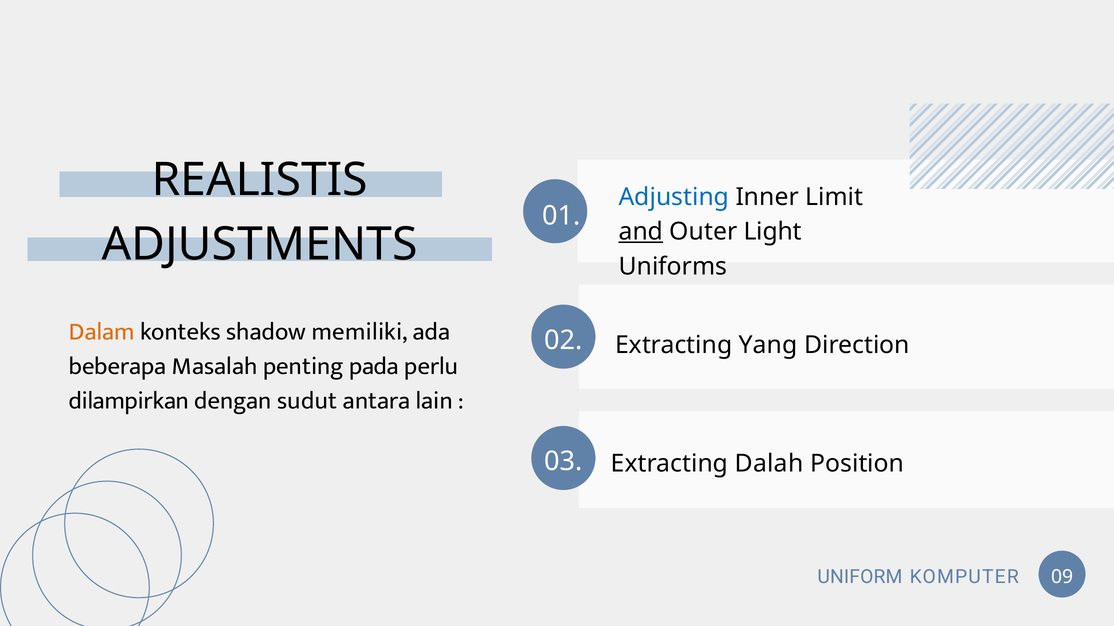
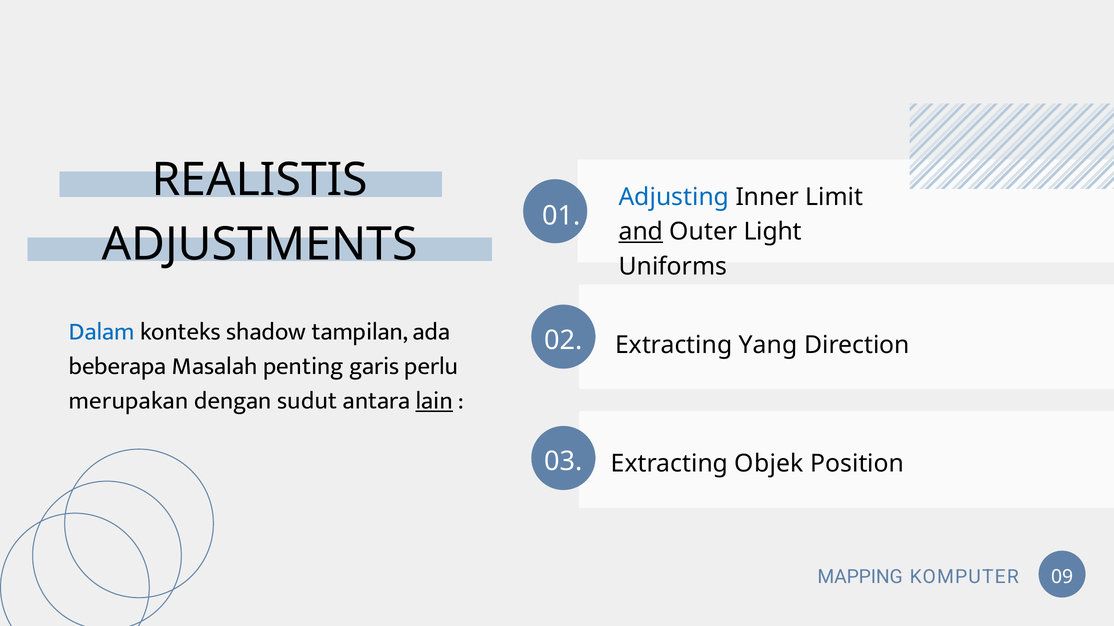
Dalam colour: orange -> blue (102, 332)
memiliki: memiliki -> tampilan (360, 332)
pada: pada -> garis (374, 367)
dilampirkan: dilampirkan -> merupakan (129, 401)
lain underline: none -> present (434, 401)
Dalah: Dalah -> Objek (769, 464)
UNIFORM: UNIFORM -> MAPPING (860, 577)
